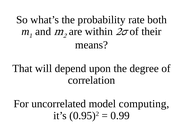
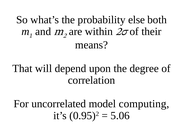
rate: rate -> else (137, 20)
0.99: 0.99 -> 5.06 (120, 116)
